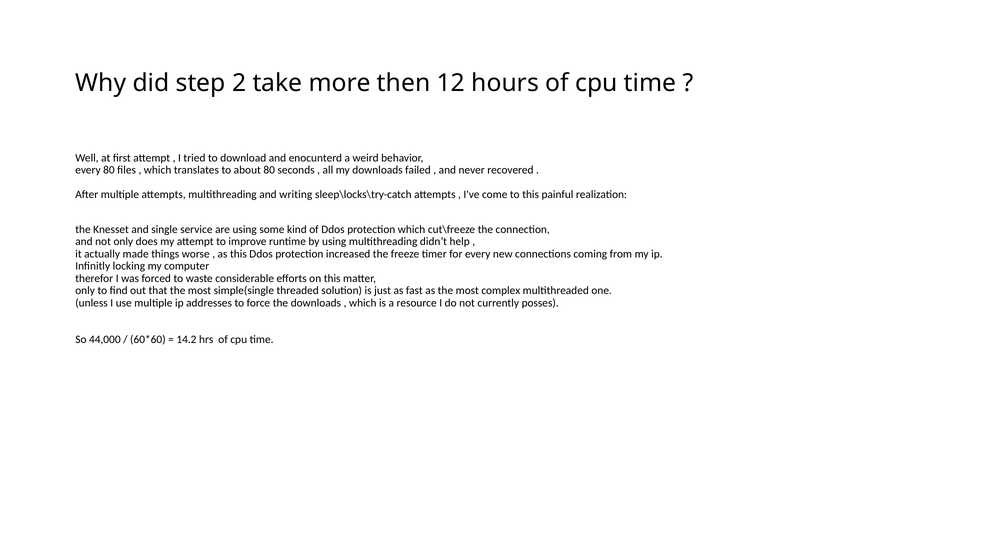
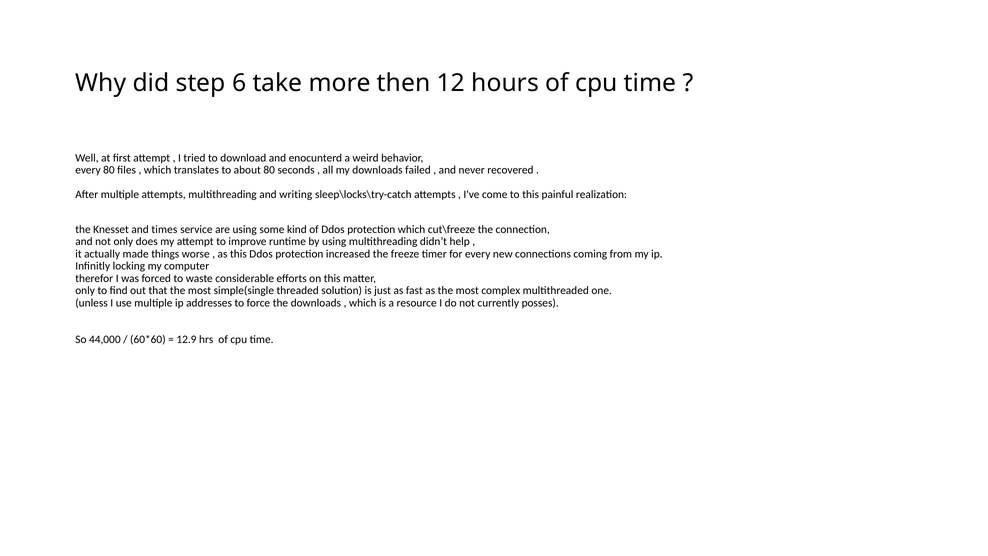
2: 2 -> 6 (239, 83)
single: single -> times (164, 229)
14.2: 14.2 -> 12.9 (186, 340)
